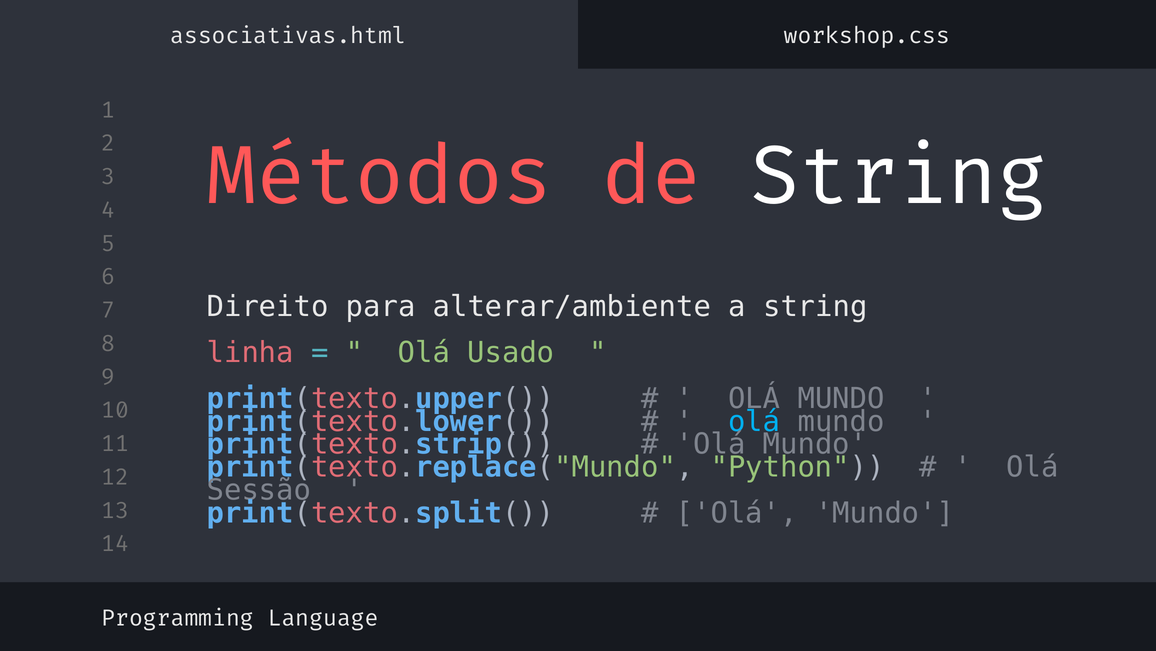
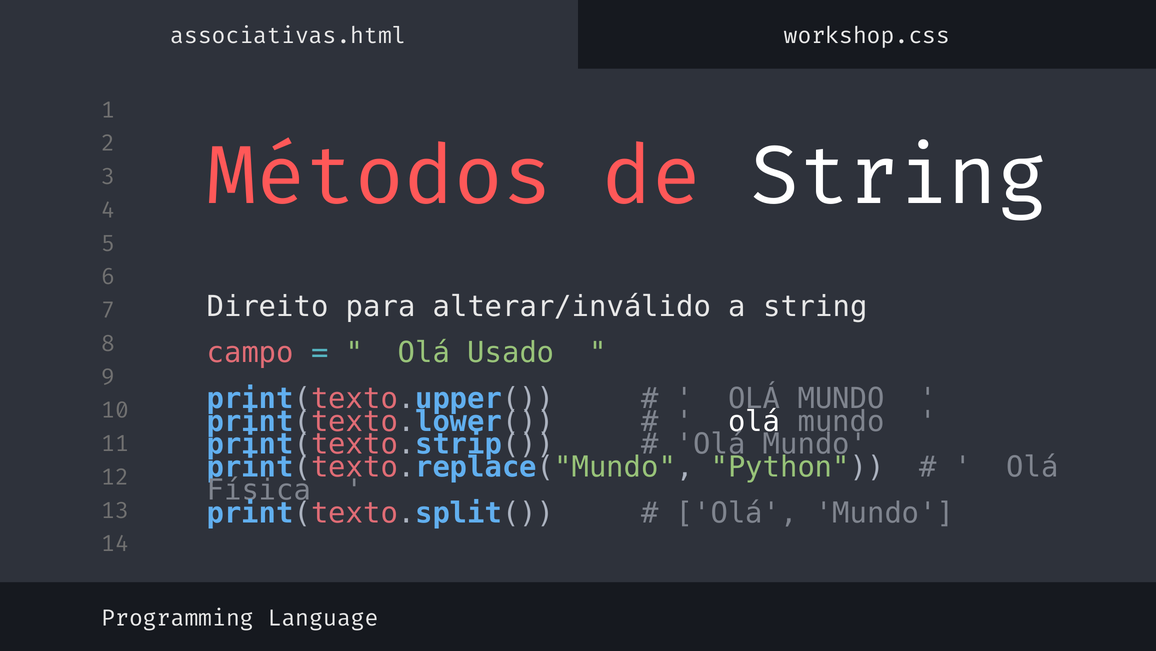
alterar/ambiente: alterar/ambiente -> alterar/inválido (572, 307)
linha: linha -> campo (250, 352)
olá colour: light blue -> white (754, 421)
Sessão: Sessão -> Física (259, 490)
